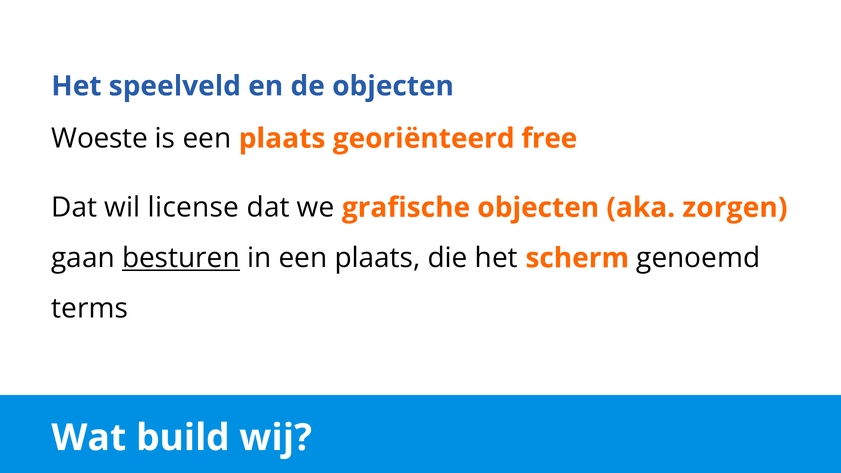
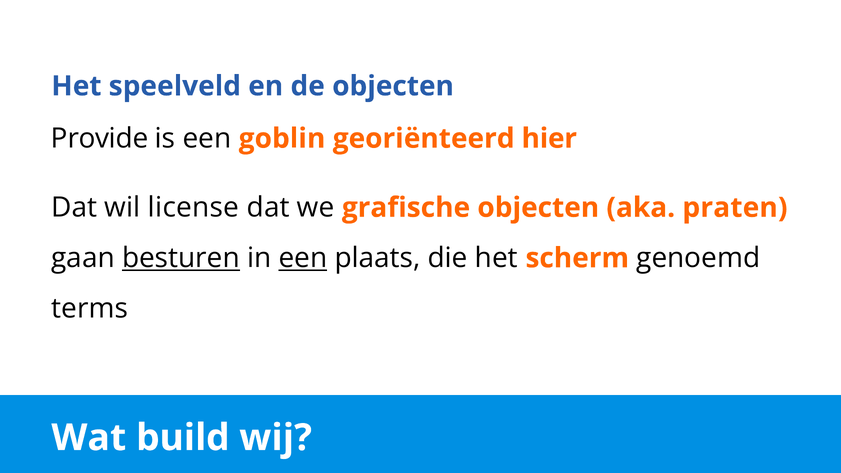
Woeste: Woeste -> Provide (100, 139)
is een plaats: plaats -> goblin (282, 139)
free: free -> hier (549, 139)
zorgen: zorgen -> praten (735, 208)
een underline: none -> present (303, 258)
